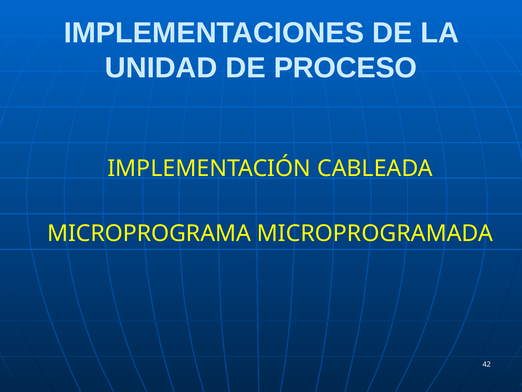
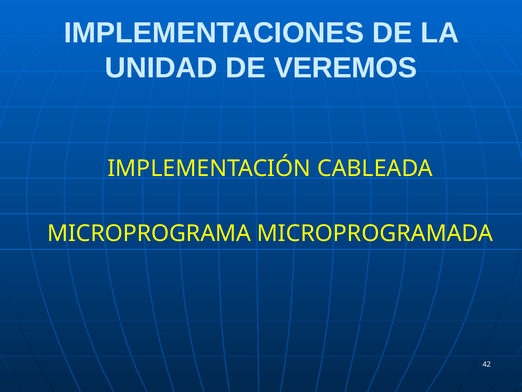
PROCESO: PROCESO -> VEREMOS (345, 68)
